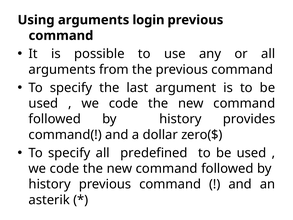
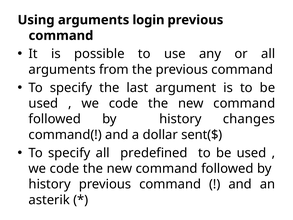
provides: provides -> changes (249, 119)
zero($: zero($ -> sent($ (202, 135)
